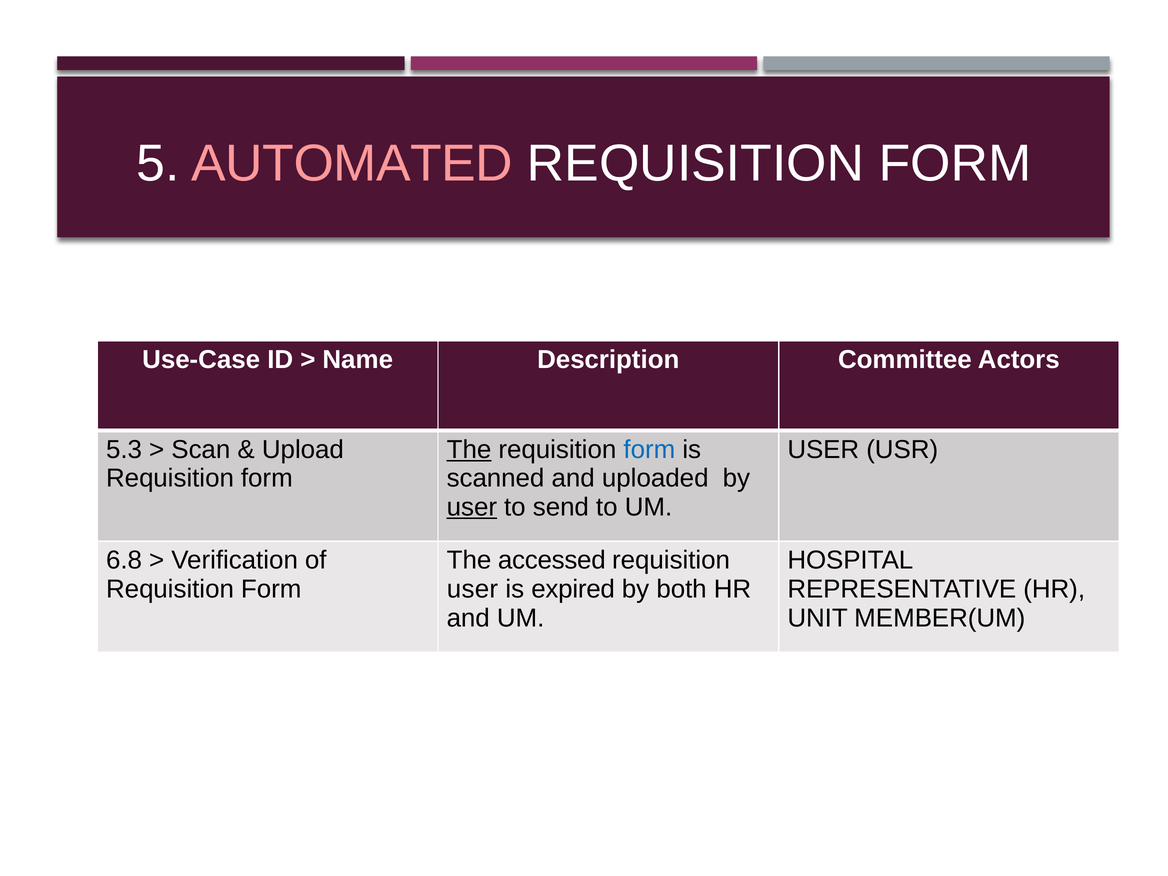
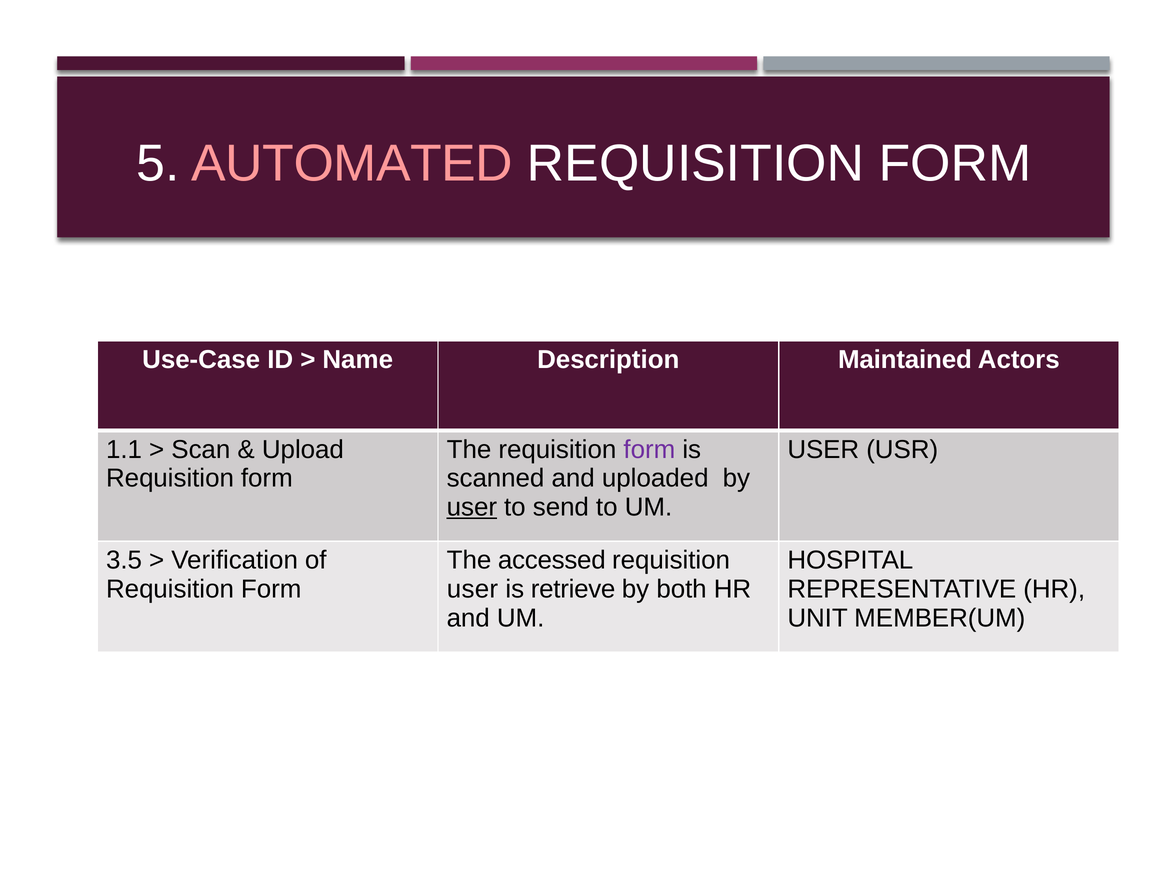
Committee: Committee -> Maintained (905, 360)
5.3: 5.3 -> 1.1 (124, 450)
The underline: present -> none (469, 450)
form colour: blue -> purple (649, 450)
6.8: 6.8 -> 3.5 (124, 560)
expired: expired -> retrieve (573, 589)
